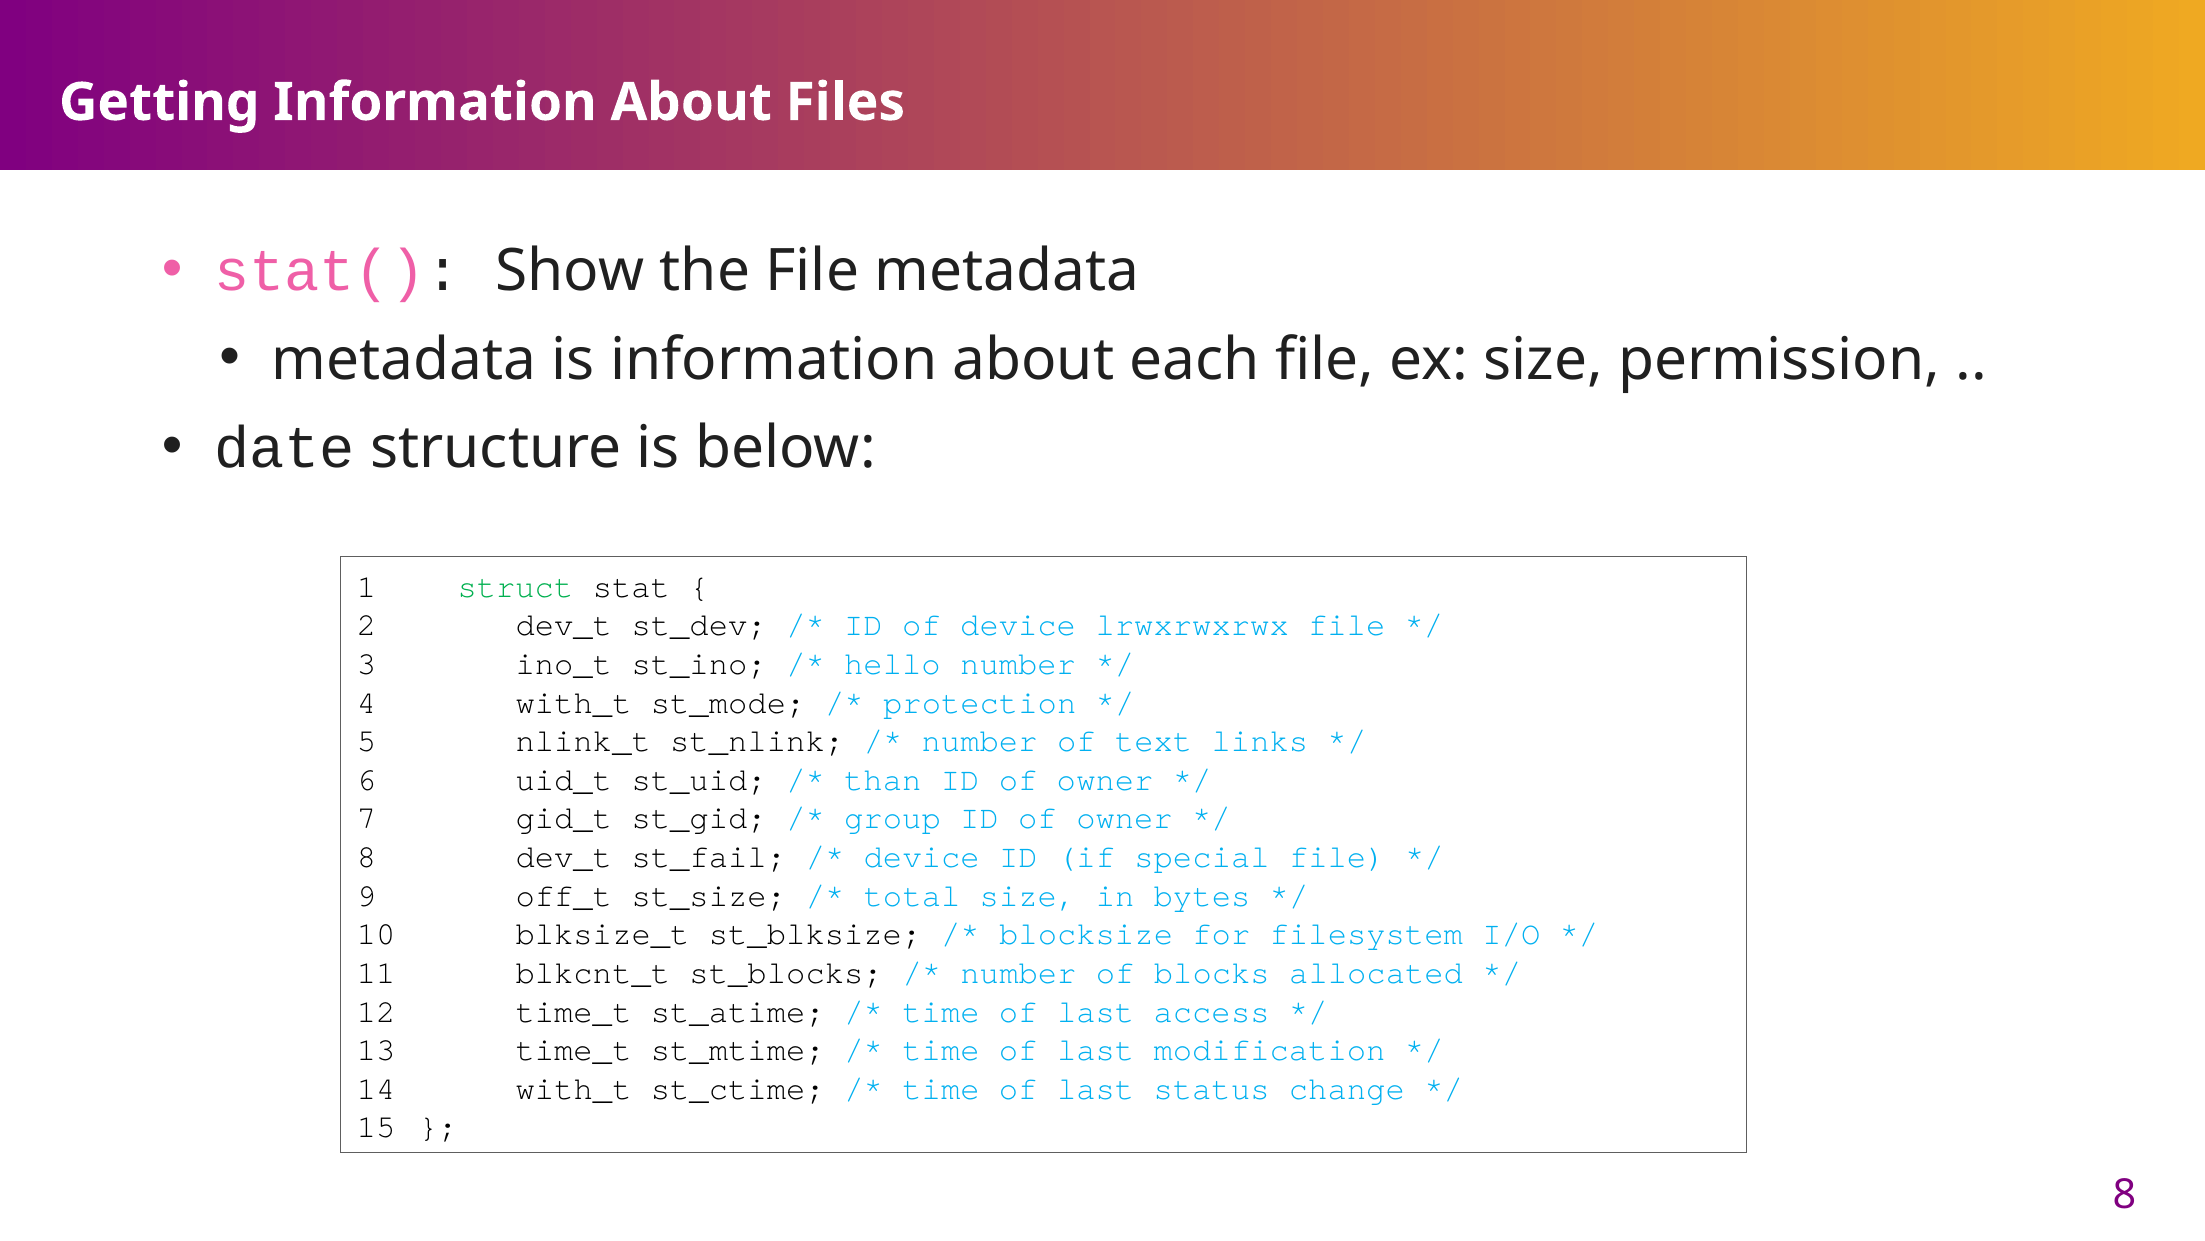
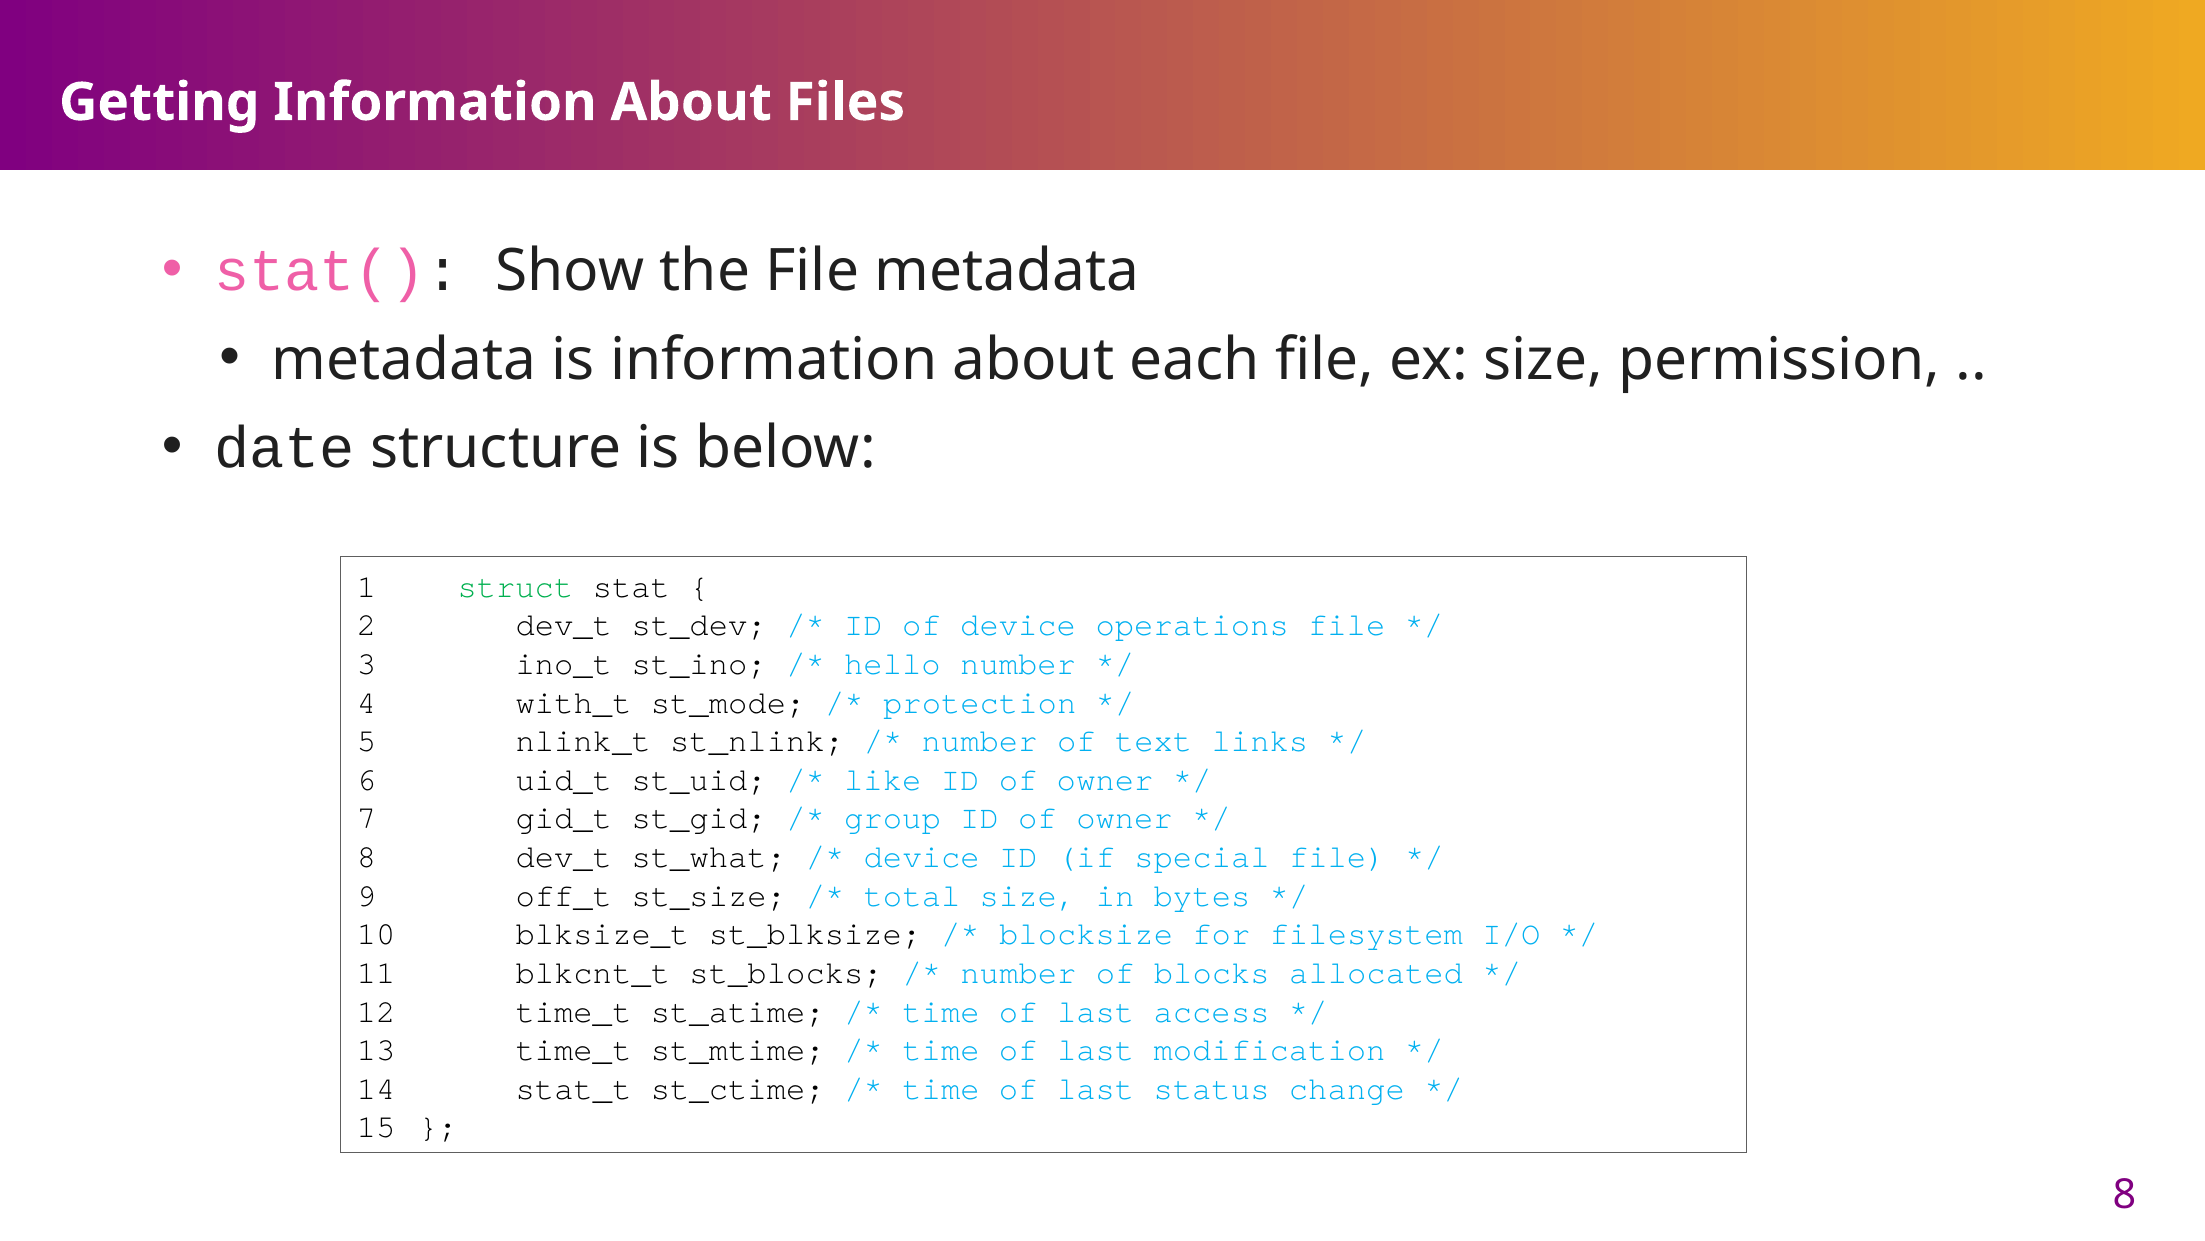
lrwxrwxrwx: lrwxrwxrwx -> operations (1192, 625)
than: than -> like (883, 779)
st_fail: st_fail -> st_what (709, 856)
with_t: with_t -> stat_t (574, 1088)
